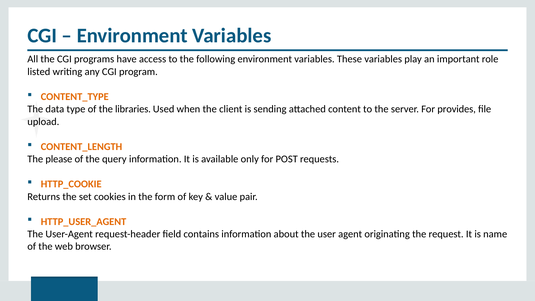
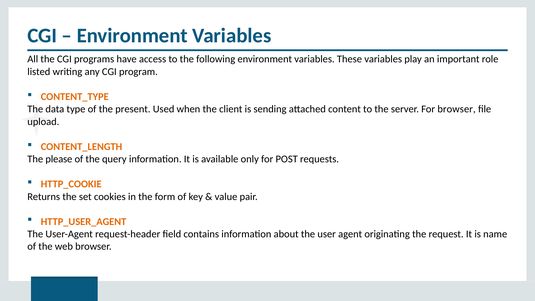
libraries: libraries -> present (133, 109)
For provides: provides -> browser (457, 109)
